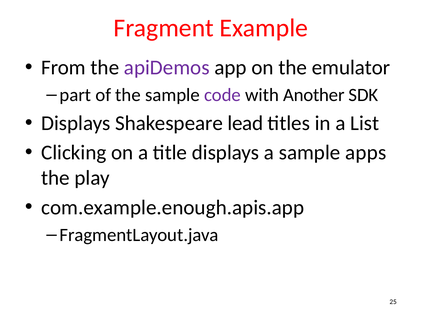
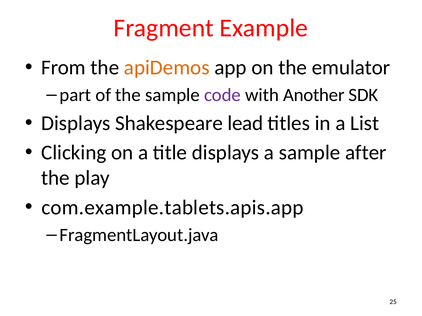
apiDemos colour: purple -> orange (167, 68)
apps: apps -> after (366, 153)
com.example.enough.apis.app: com.example.enough.apis.app -> com.example.tablets.apis.app (173, 208)
